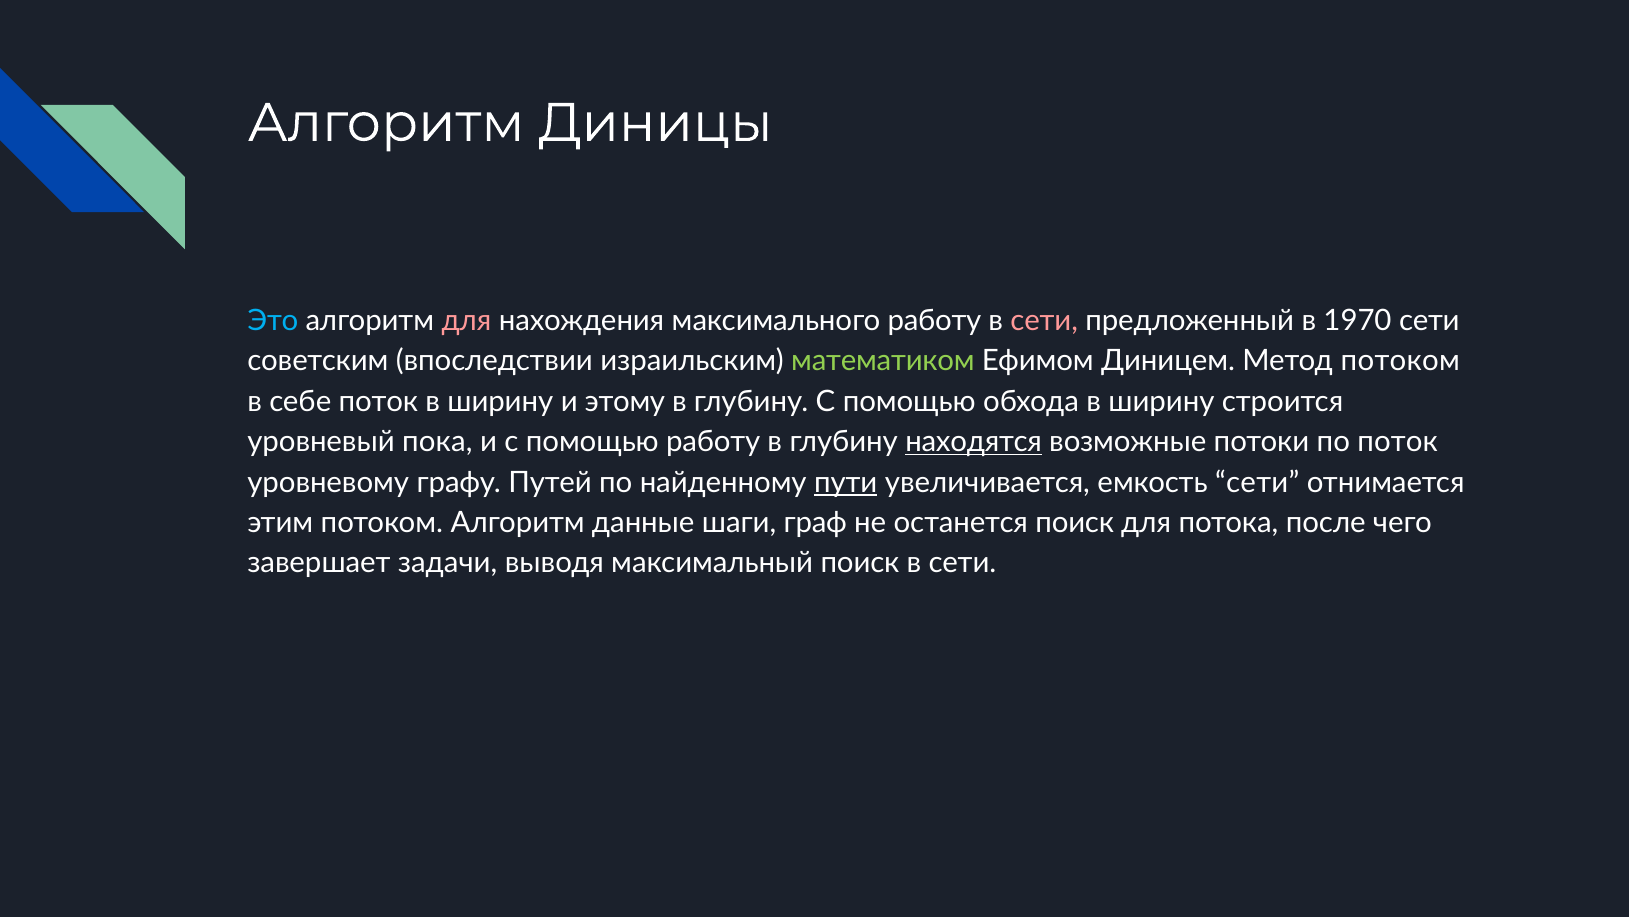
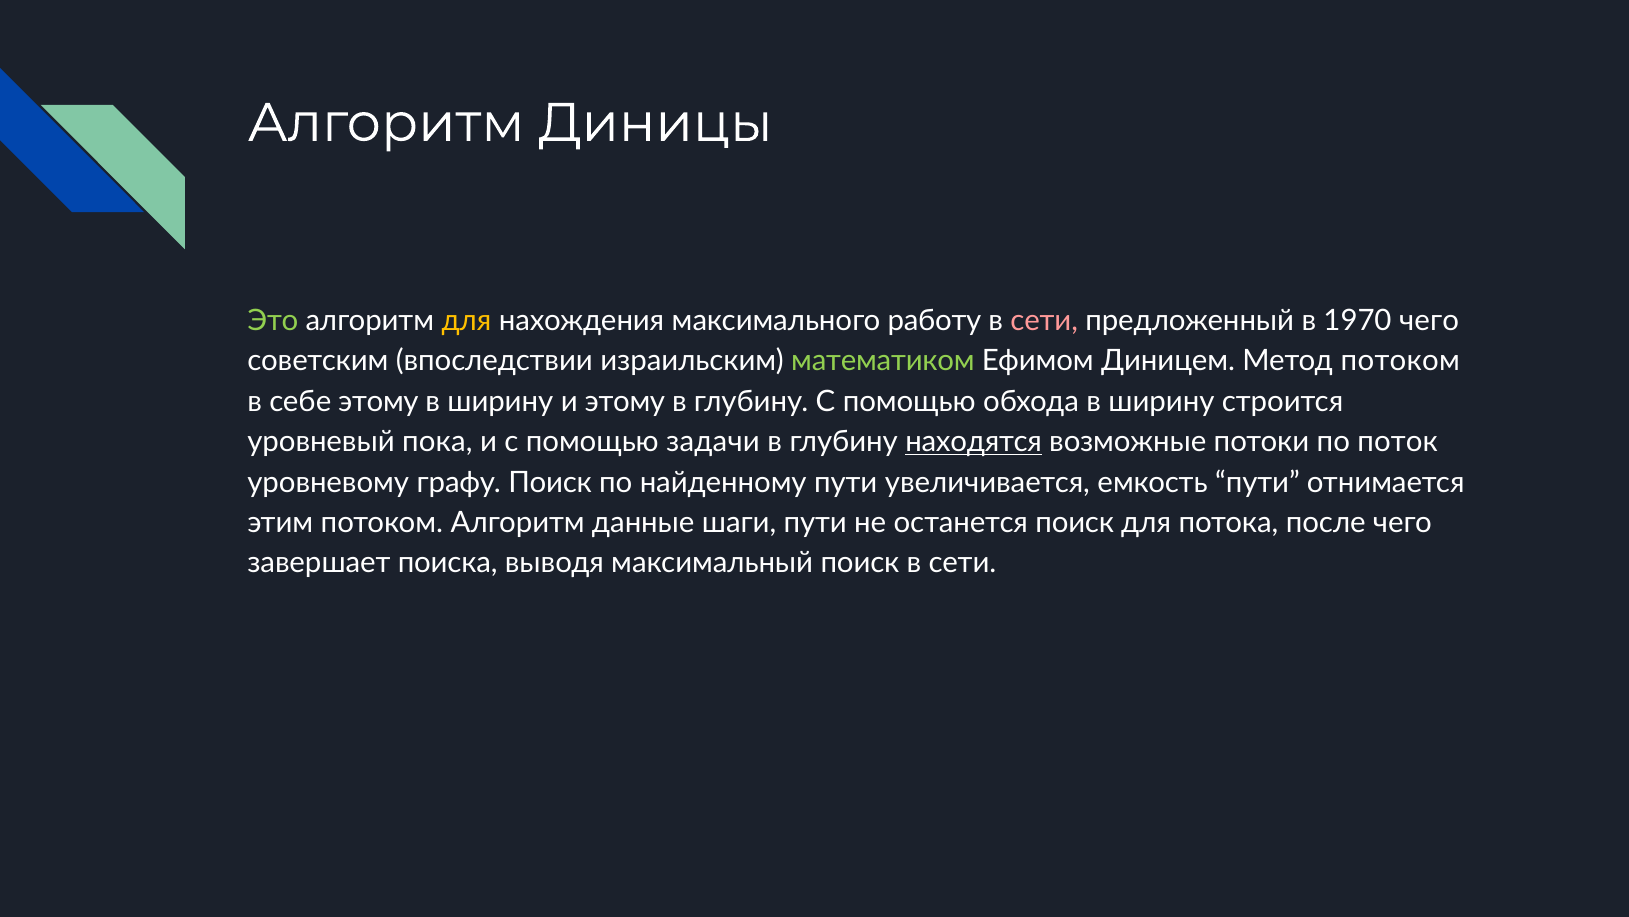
Это colour: light blue -> light green (273, 320)
для colour: pink -> yellow (466, 320)
1970 сети: сети -> чего (1429, 320)
себе поток: поток -> этому (378, 401)
помощью работу: работу -> задачи (713, 442)
графу Путей: Путей -> Поиск (550, 482)
пути underline: present -> none (846, 482)
емкость сети: сети -> пути (1257, 482)
шаги граф: граф -> пути (815, 522)
задачи: задачи -> поиска (448, 563)
